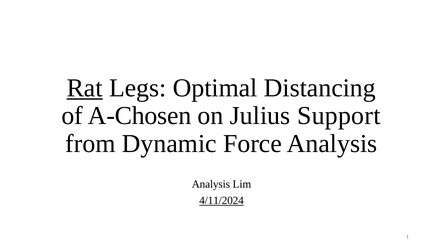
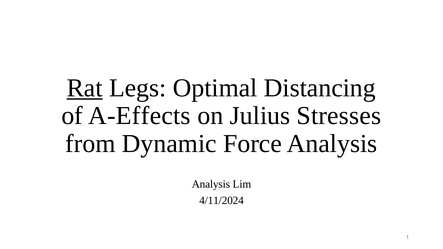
A-Chosen: A-Chosen -> A-Effects (139, 116)
Support: Support -> Stresses (339, 116)
4/11/2024 underline: present -> none (222, 201)
